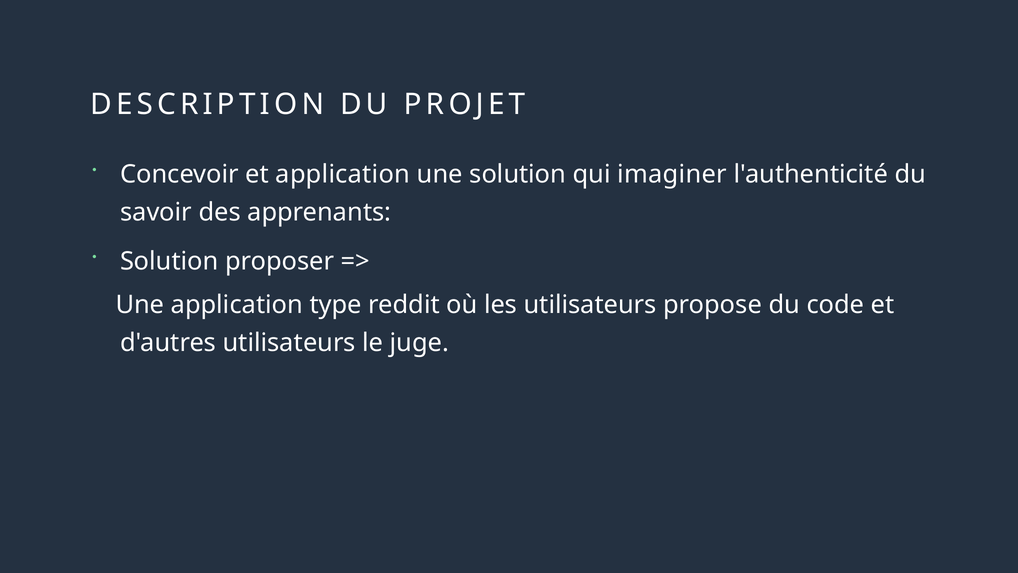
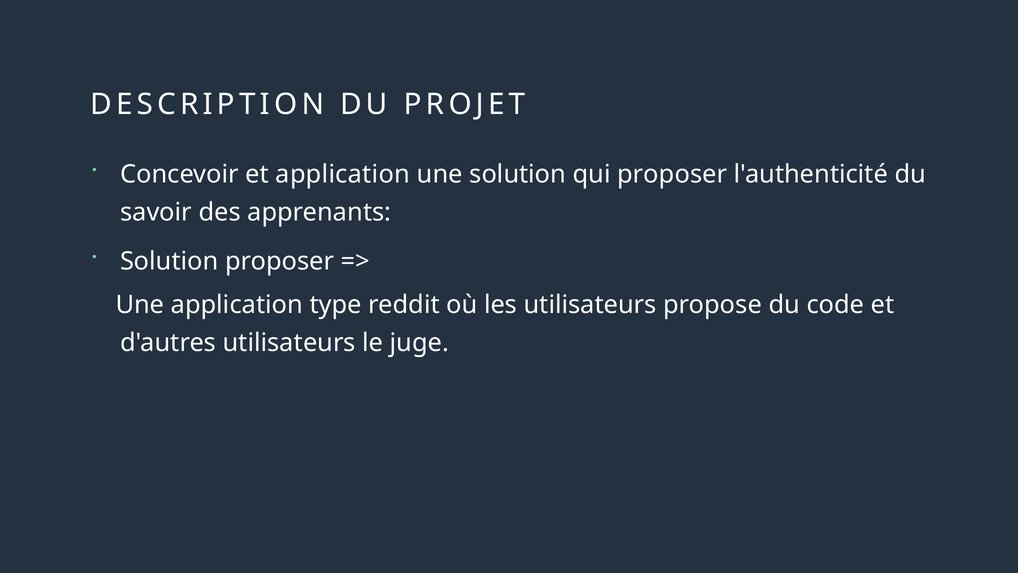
qui imaginer: imaginer -> proposer (672, 174)
